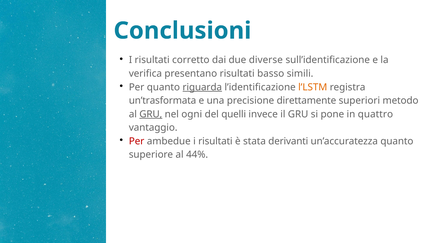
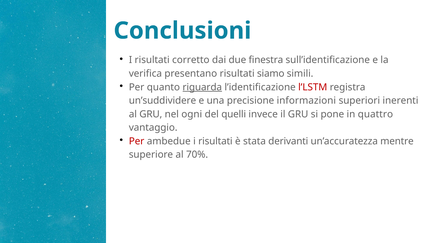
diverse: diverse -> finestra (266, 60)
basso: basso -> siamo (271, 74)
l’LSTM colour: orange -> red (313, 87)
un’trasformata: un’trasformata -> un’suddividere (162, 101)
direttamente: direttamente -> informazioni (306, 101)
metodo: metodo -> inerenti (400, 101)
GRU underline: present -> none (151, 114)
un’accuratezza quanto: quanto -> mentre (397, 141)
44%: 44% -> 70% (197, 155)
